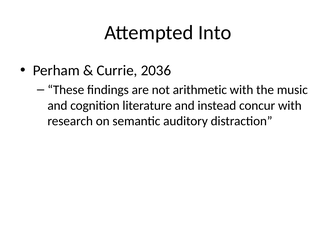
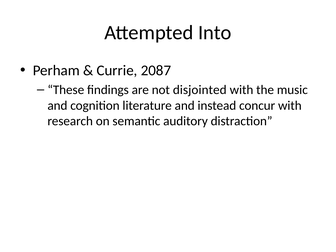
2036: 2036 -> 2087 (156, 70)
arithmetic: arithmetic -> disjointed (200, 90)
